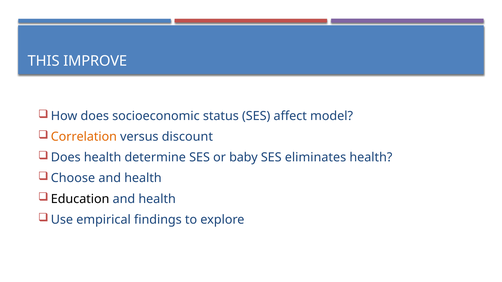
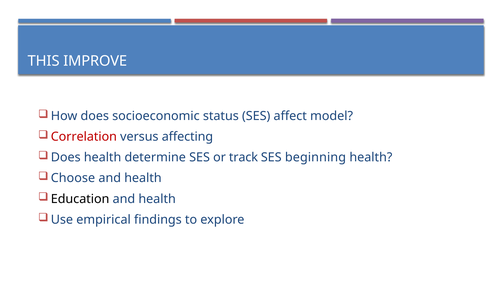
Correlation colour: orange -> red (84, 137)
discount: discount -> affecting (187, 137)
baby: baby -> track (243, 158)
eliminates: eliminates -> beginning (315, 158)
